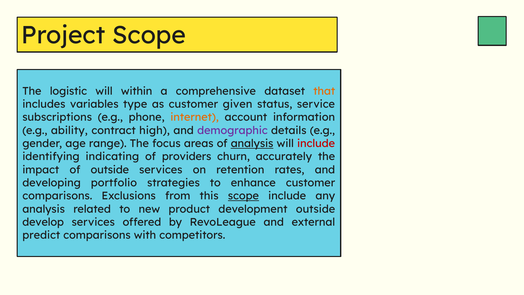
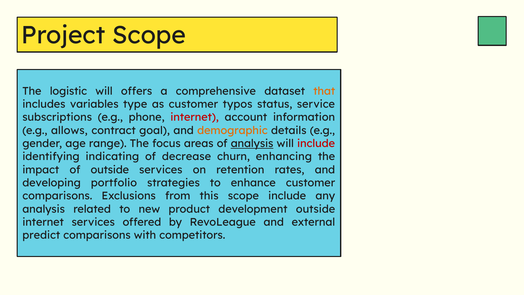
within: within -> offers (137, 91)
given: given -> typos (238, 104)
internet colour: orange -> red (195, 117)
ability: ability -> allows (69, 130)
high: high -> goal (155, 130)
demographic colour: purple -> orange (232, 130)
providers: providers -> decrease (187, 157)
accurately: accurately -> enhancing (284, 157)
scope underline: present -> none (243, 196)
develop: develop -> internet (43, 222)
